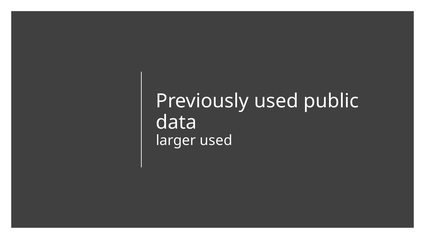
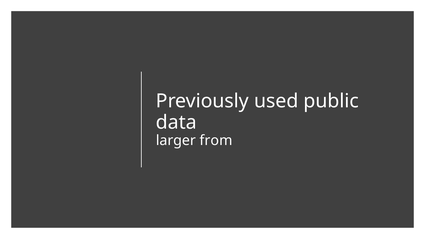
larger used: used -> from (216, 141)
